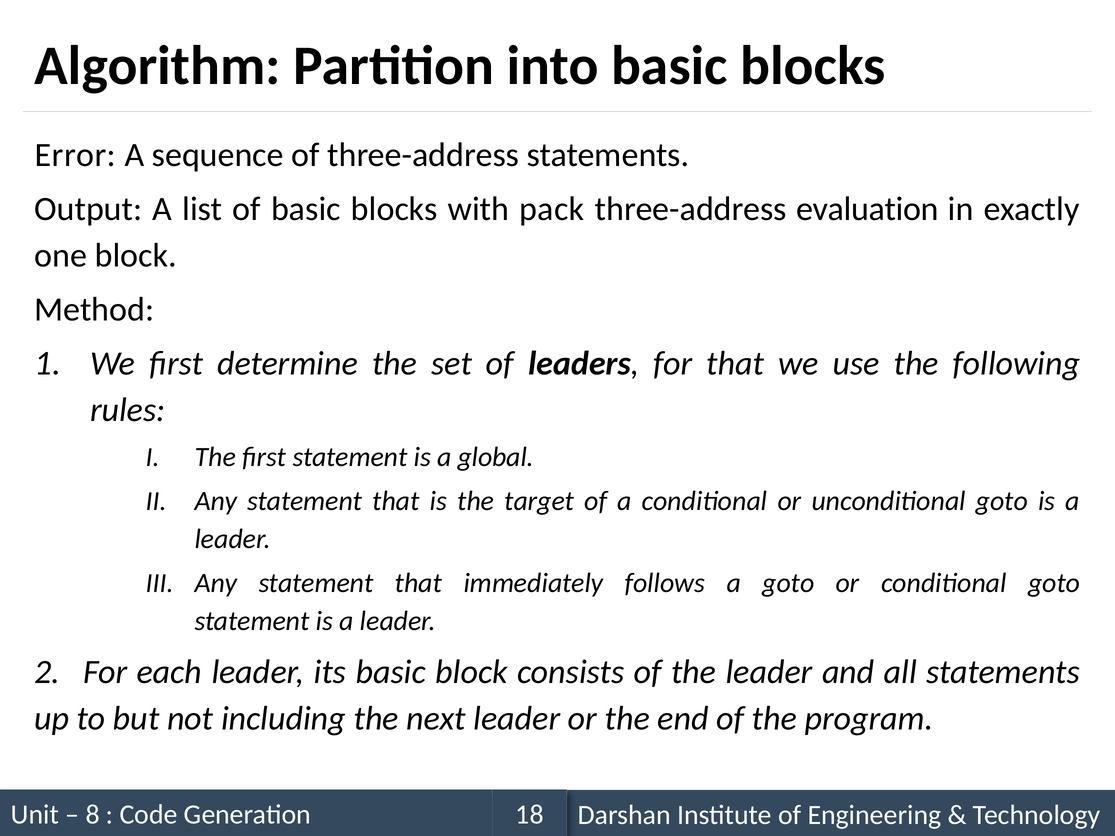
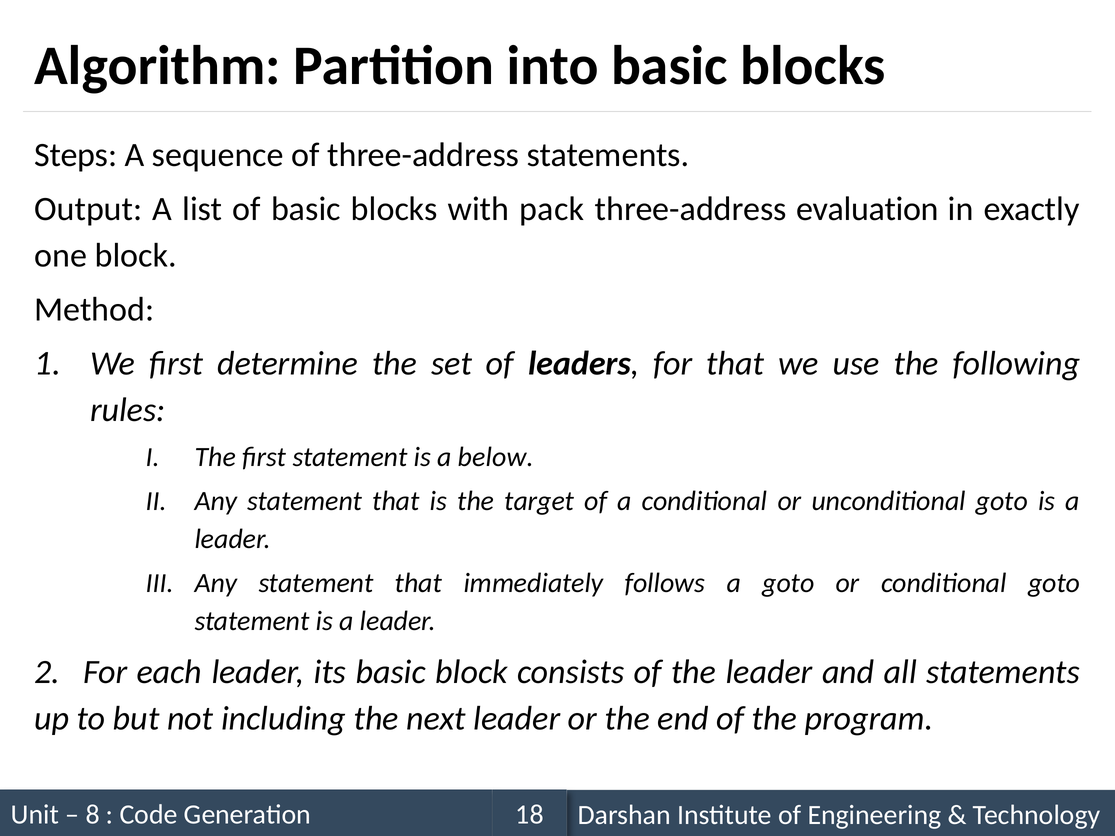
Error: Error -> Steps (76, 155)
global: global -> below (496, 457)
